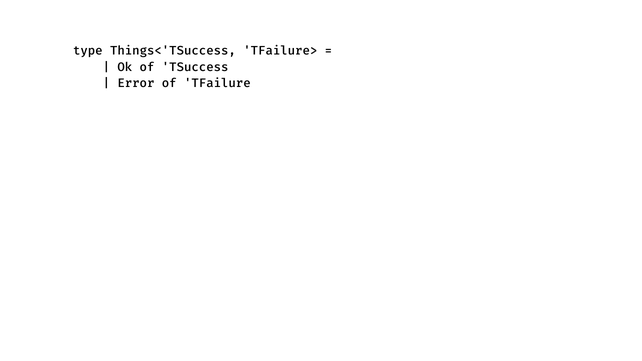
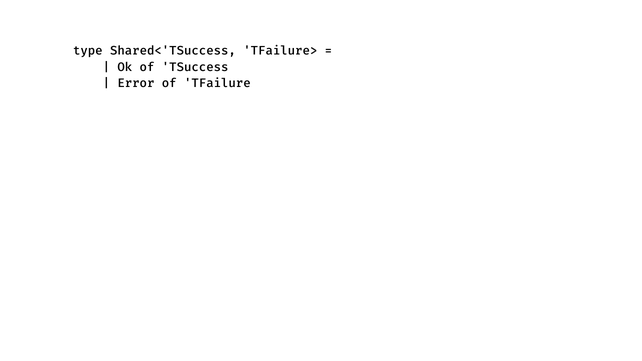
Things<'TSuccess: Things<'TSuccess -> Shared<'TSuccess (173, 51)
